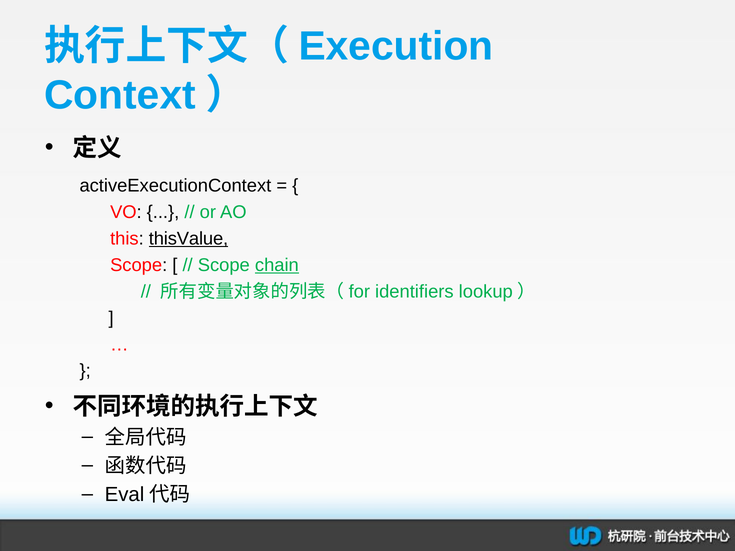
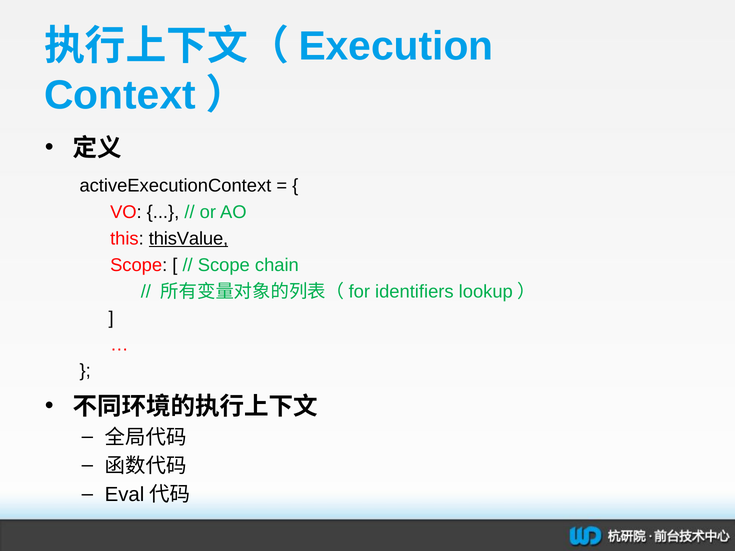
chain underline: present -> none (277, 265)
